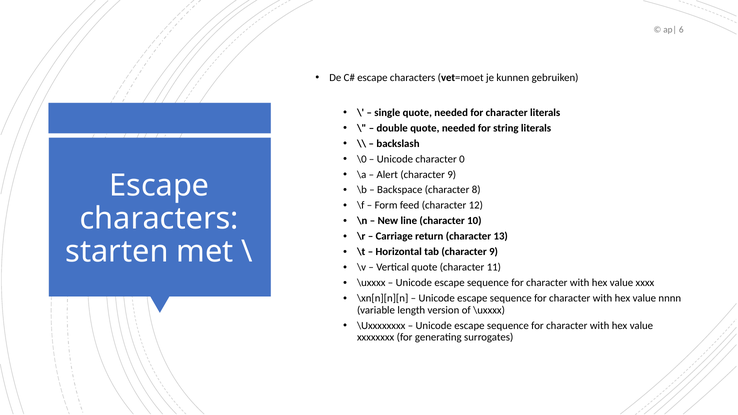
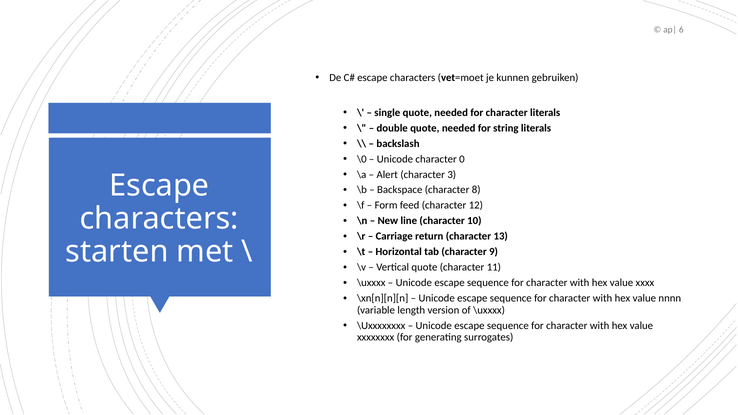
Alert character 9: 9 -> 3 (452, 175)
